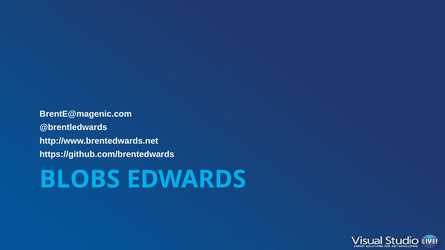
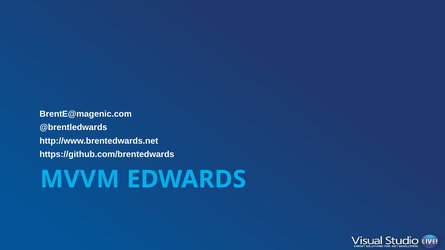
BLOBS: BLOBS -> MVVM (80, 180)
